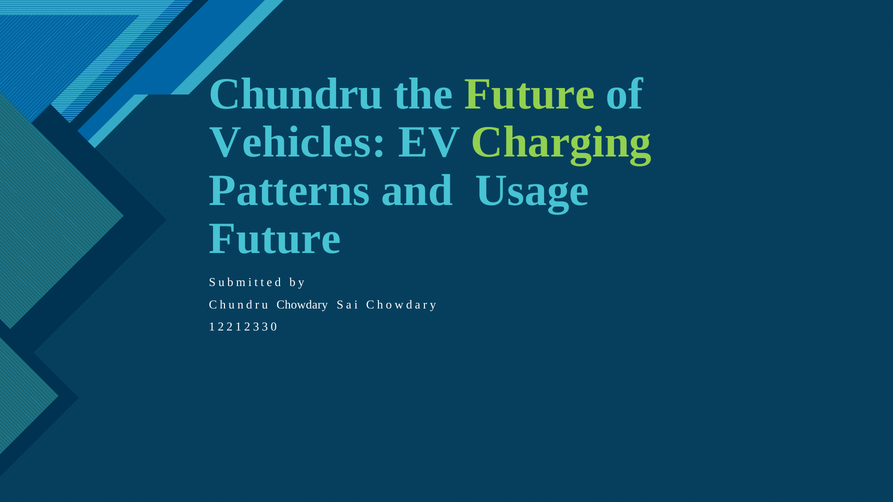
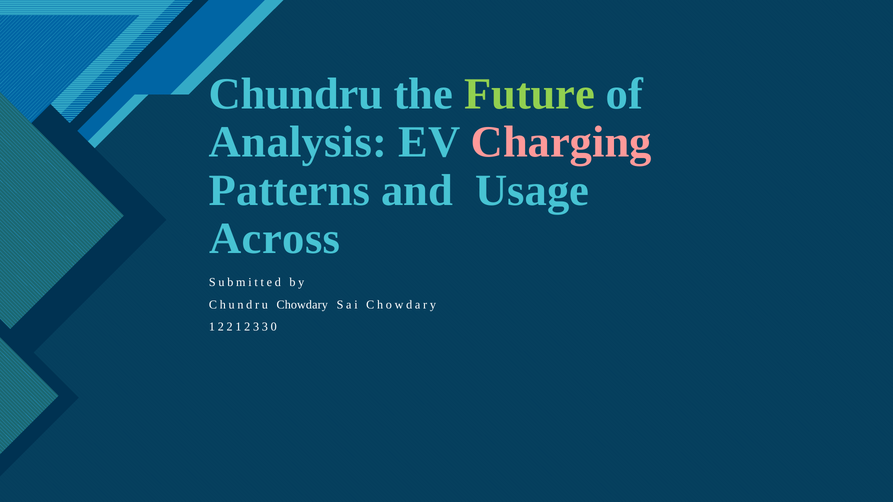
Vehicles: Vehicles -> Analysis (298, 142)
Charging colour: light green -> pink (561, 142)
Future: Future -> Across (275, 239)
